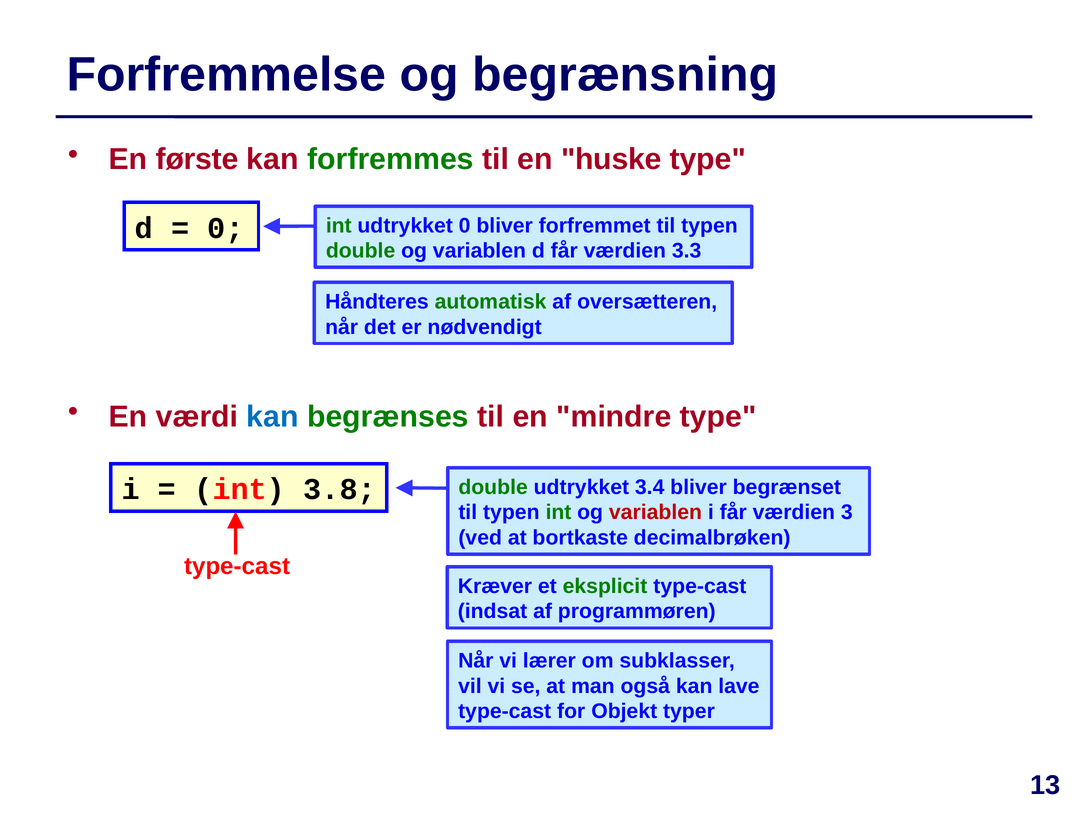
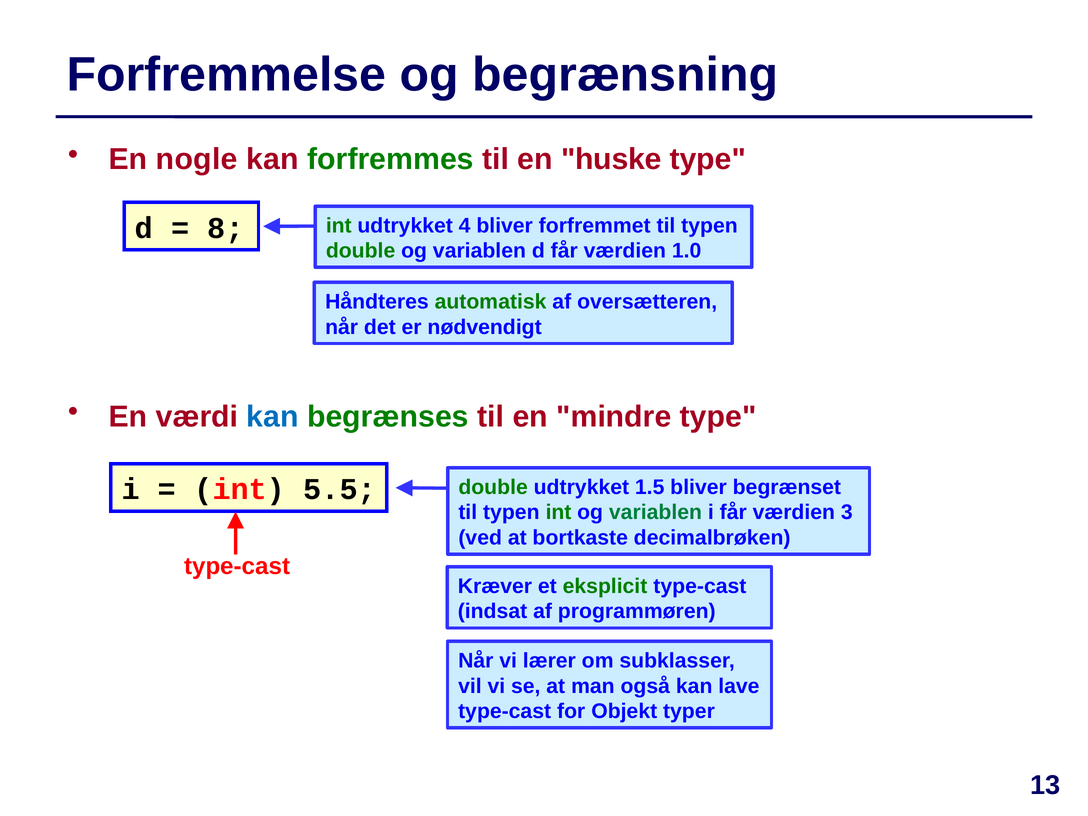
første: første -> nogle (197, 160)
udtrykket 0: 0 -> 4 (465, 226)
0: 0 -> 8 (226, 228)
3.3: 3.3 -> 1.0 (687, 251)
3.4: 3.4 -> 1.5 (650, 487)
3.8: 3.8 -> 5.5 (340, 490)
variablen colour: red -> green (655, 512)
